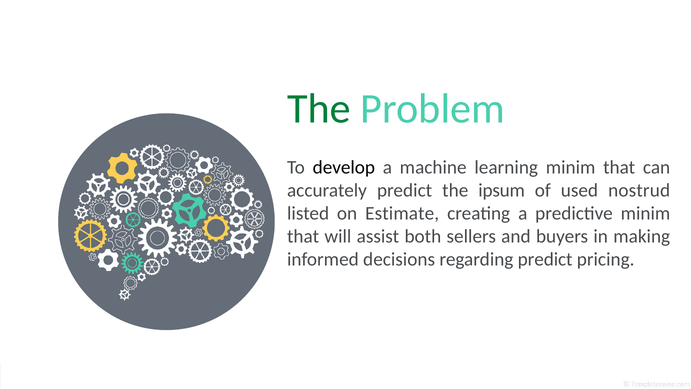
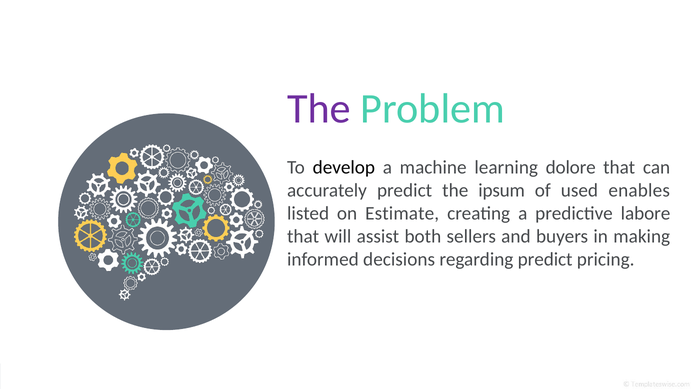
The colour: green -> purple (319, 109)
learning minim: minim -> dolore (571, 167)
nostrud: nostrud -> enables (639, 190)
predictive minim: minim -> labore (646, 213)
